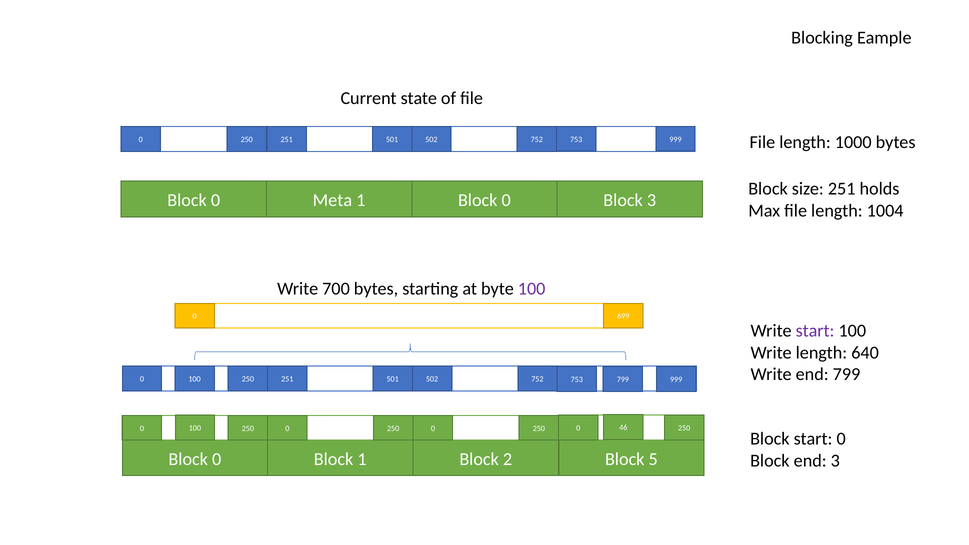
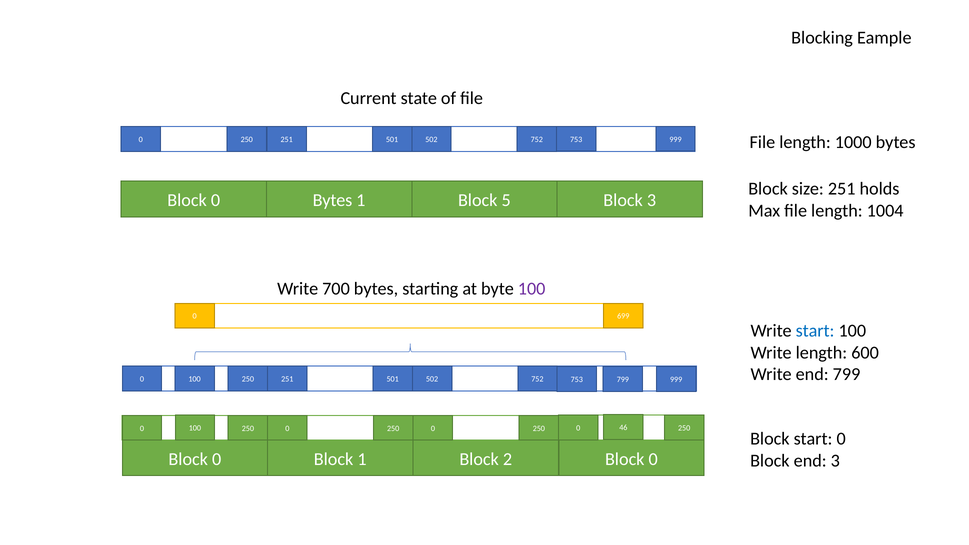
Meta: Meta -> Bytes (332, 200)
1 Block 0: 0 -> 5 (506, 200)
start colour: purple -> blue (815, 331)
640: 640 -> 600 (865, 353)
2 Block 5: 5 -> 0 (653, 459)
